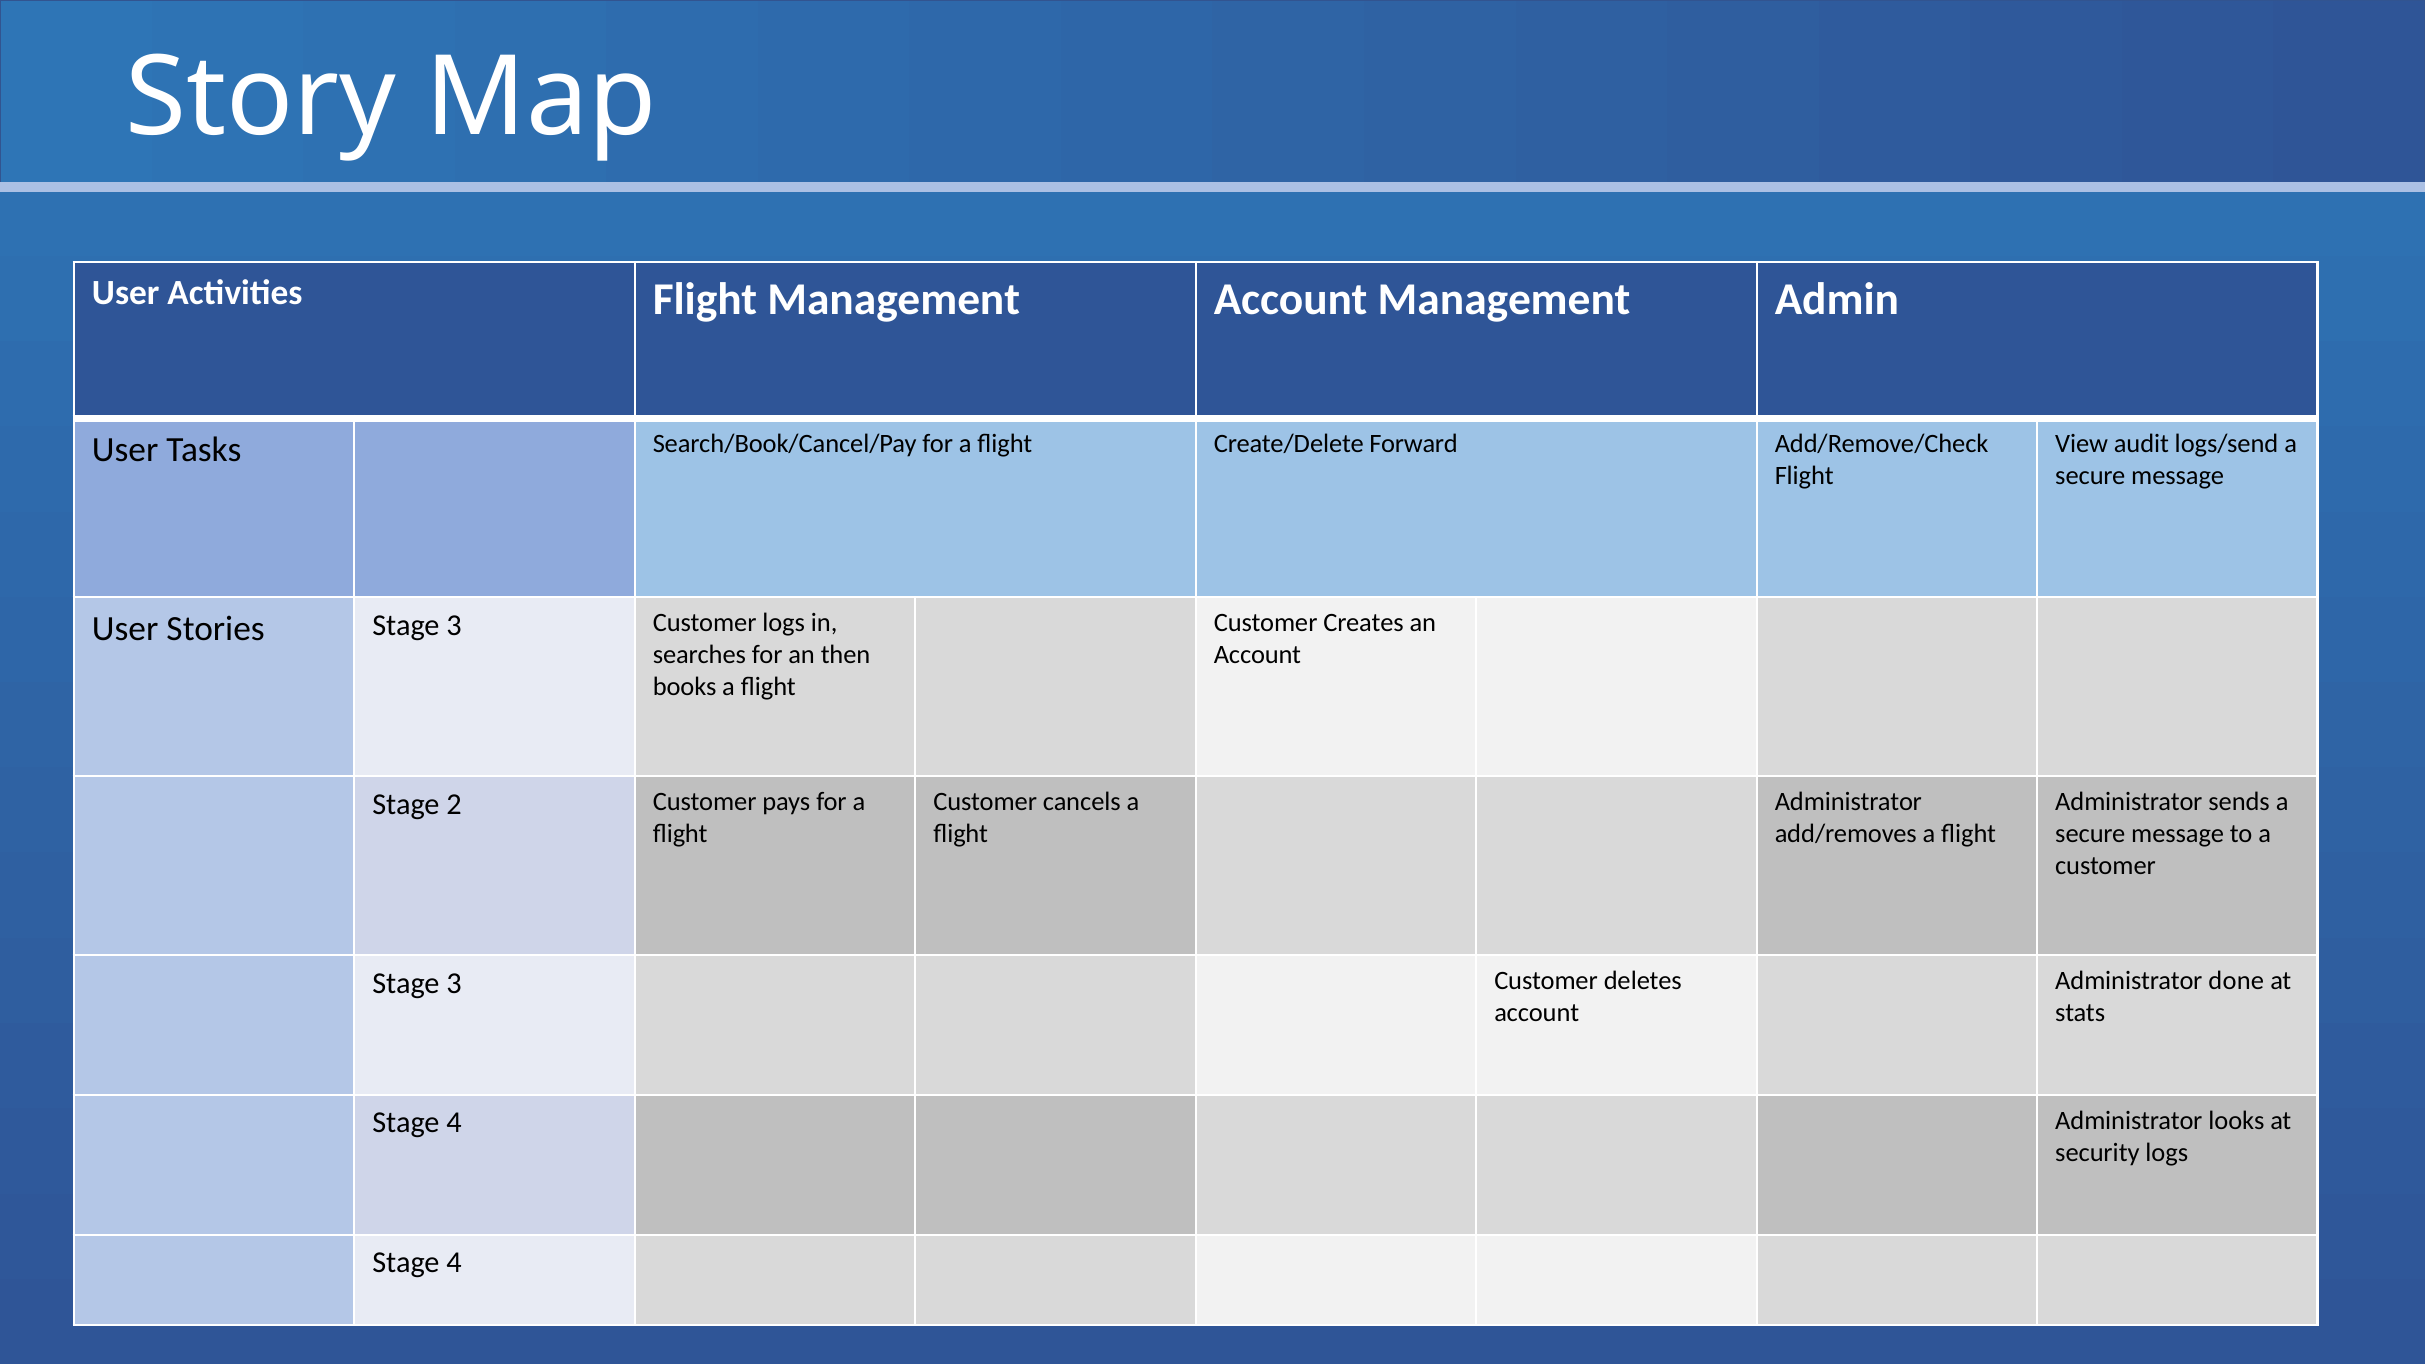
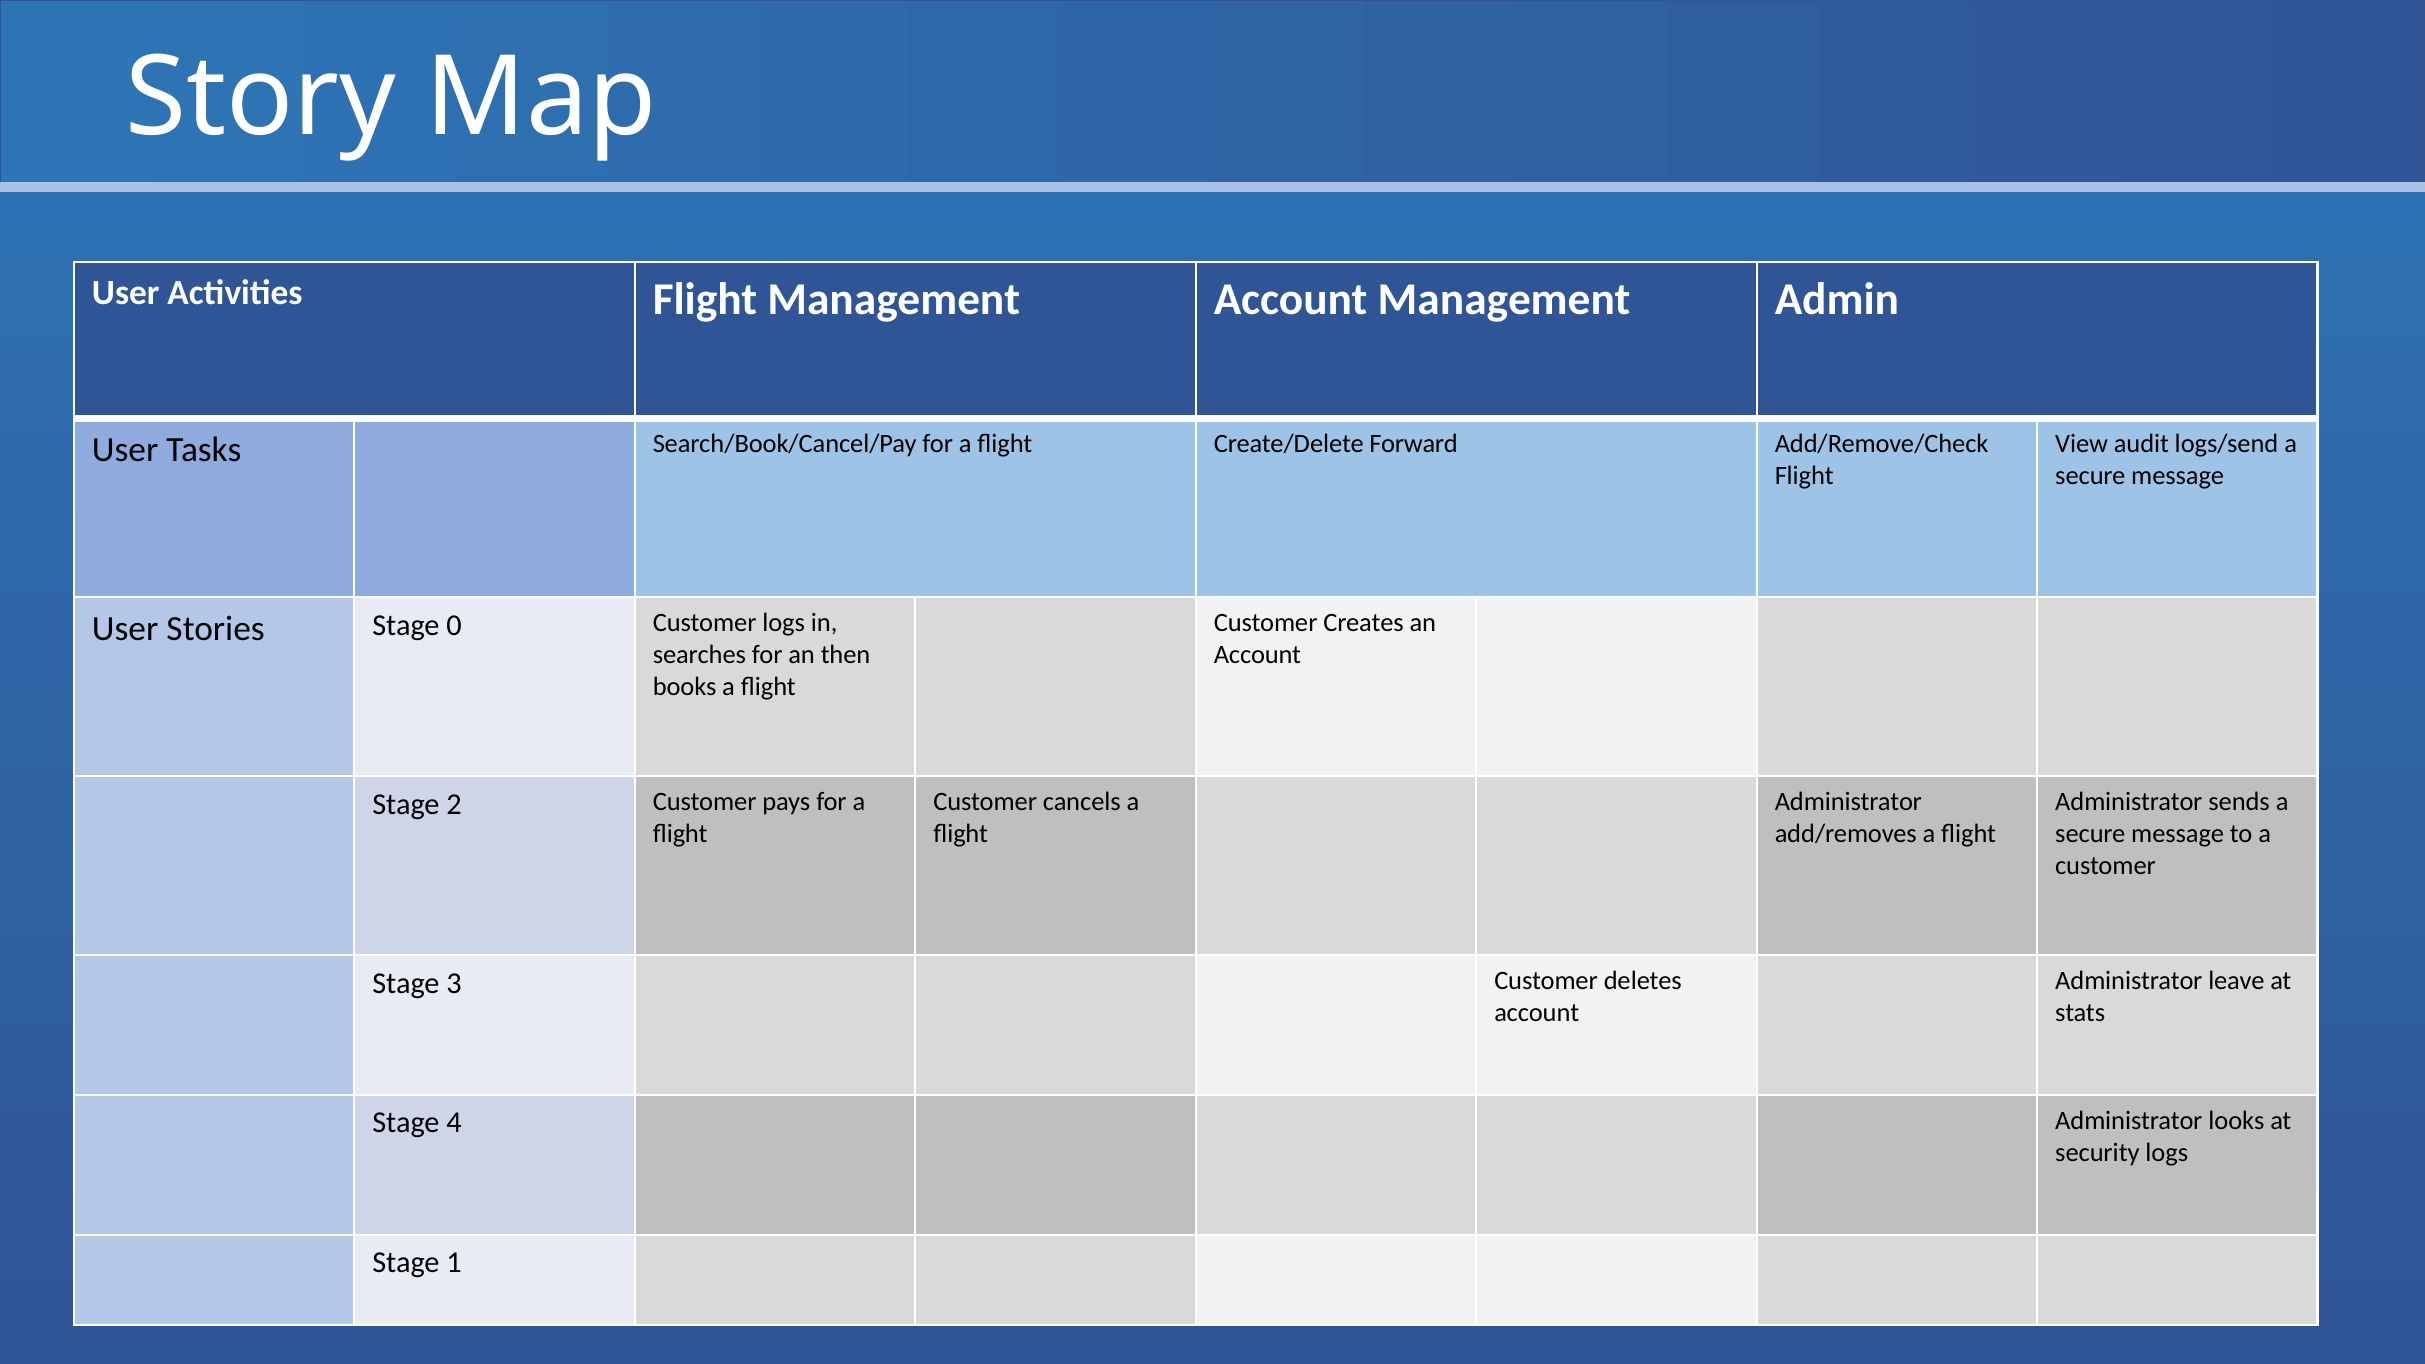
3: 3 -> 0 (454, 625)
done: done -> leave (2236, 981)
4: 4 -> 1 (454, 1263)
